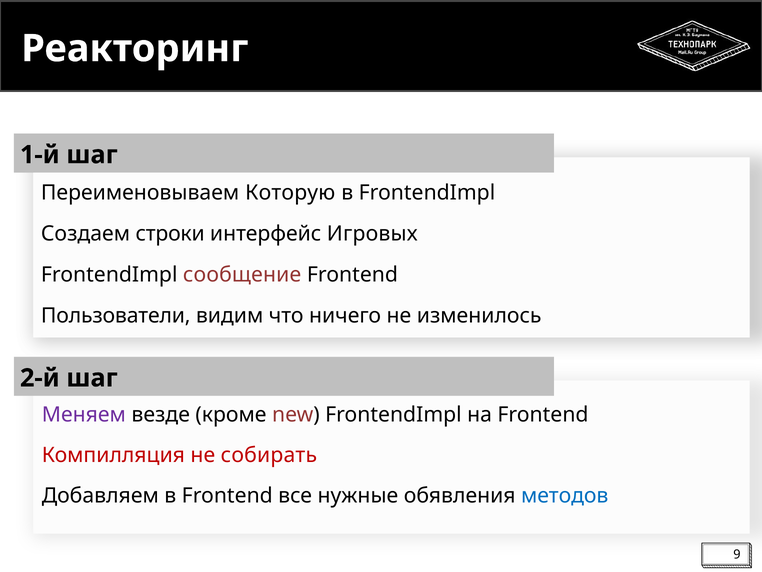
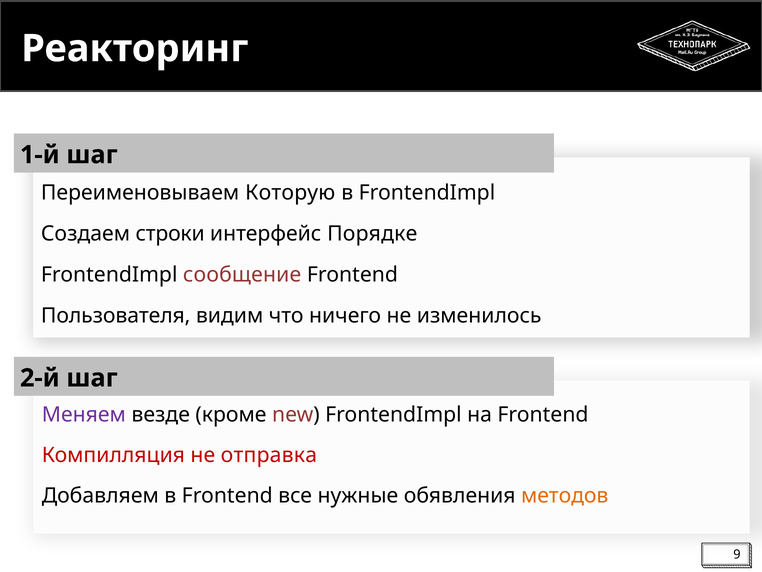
Игровых: Игровых -> Порядке (372, 234)
Пользователи: Пользователи -> Пользователя (116, 315)
собирать: собирать -> отправка (269, 455)
методов colour: blue -> orange (565, 495)
